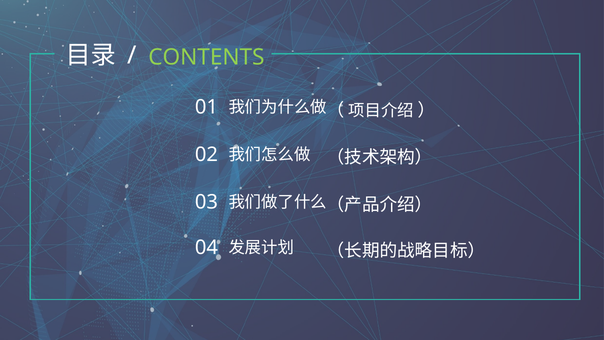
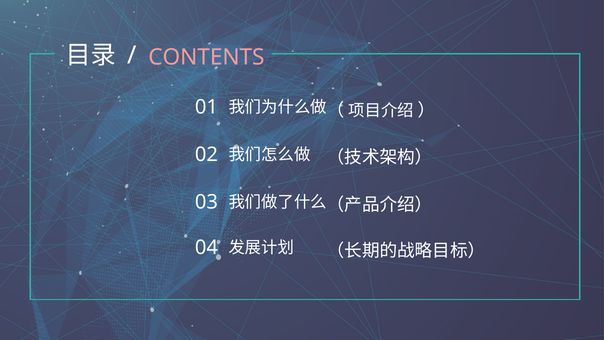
CONTENTS colour: light green -> pink (206, 57)
